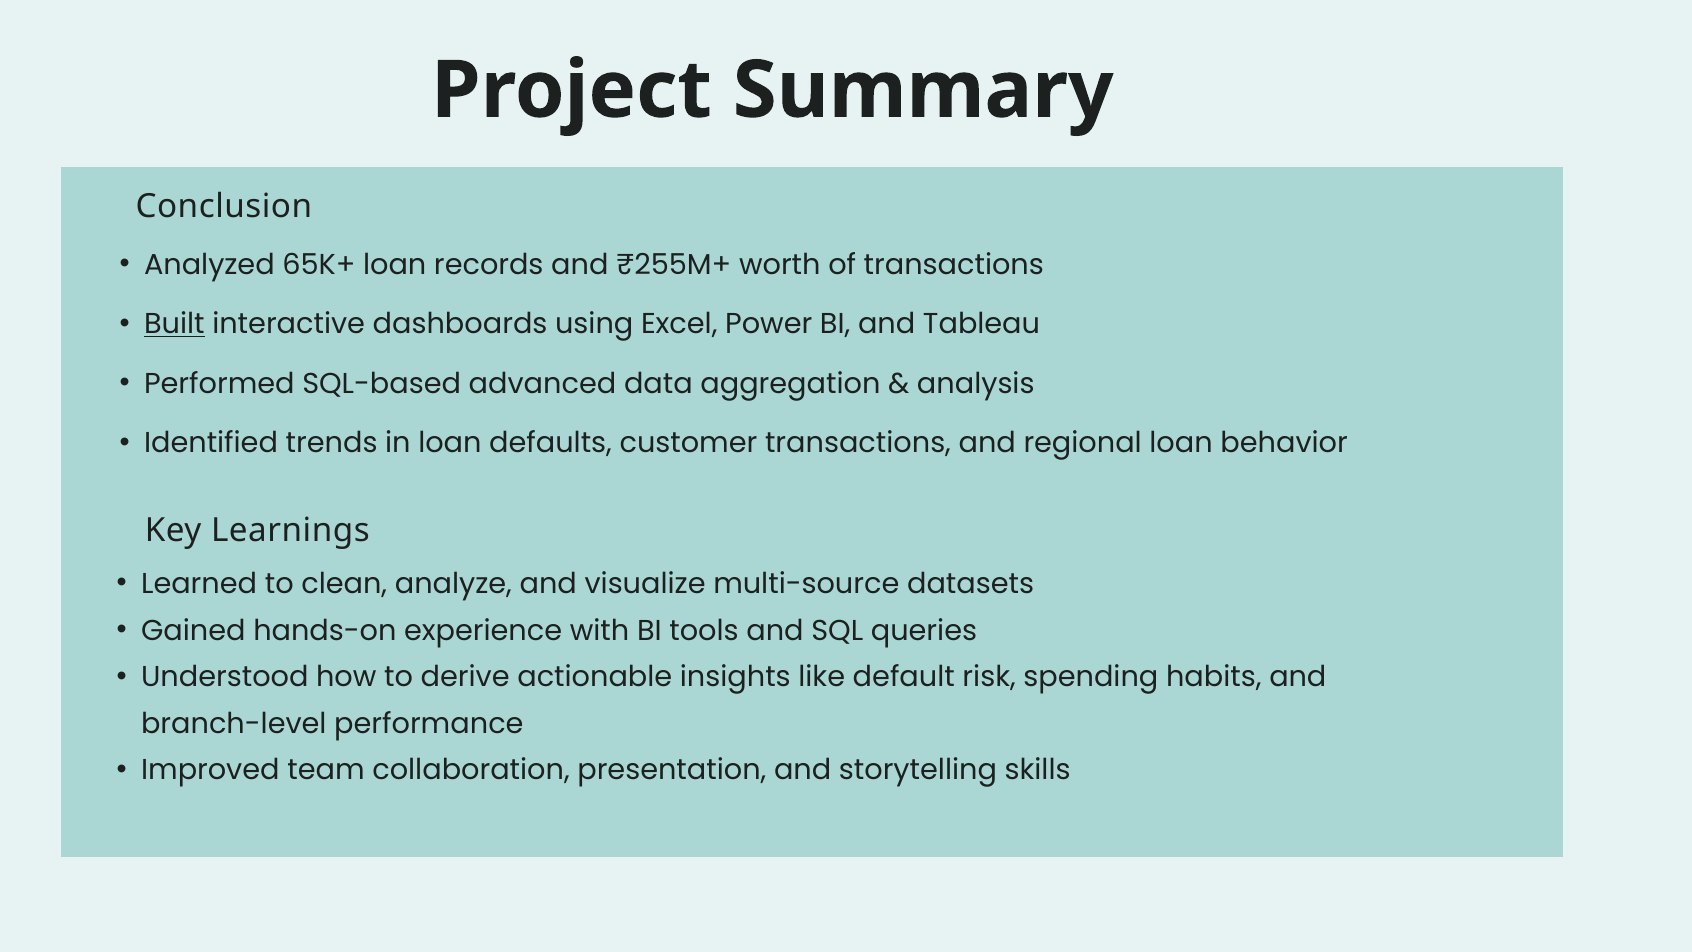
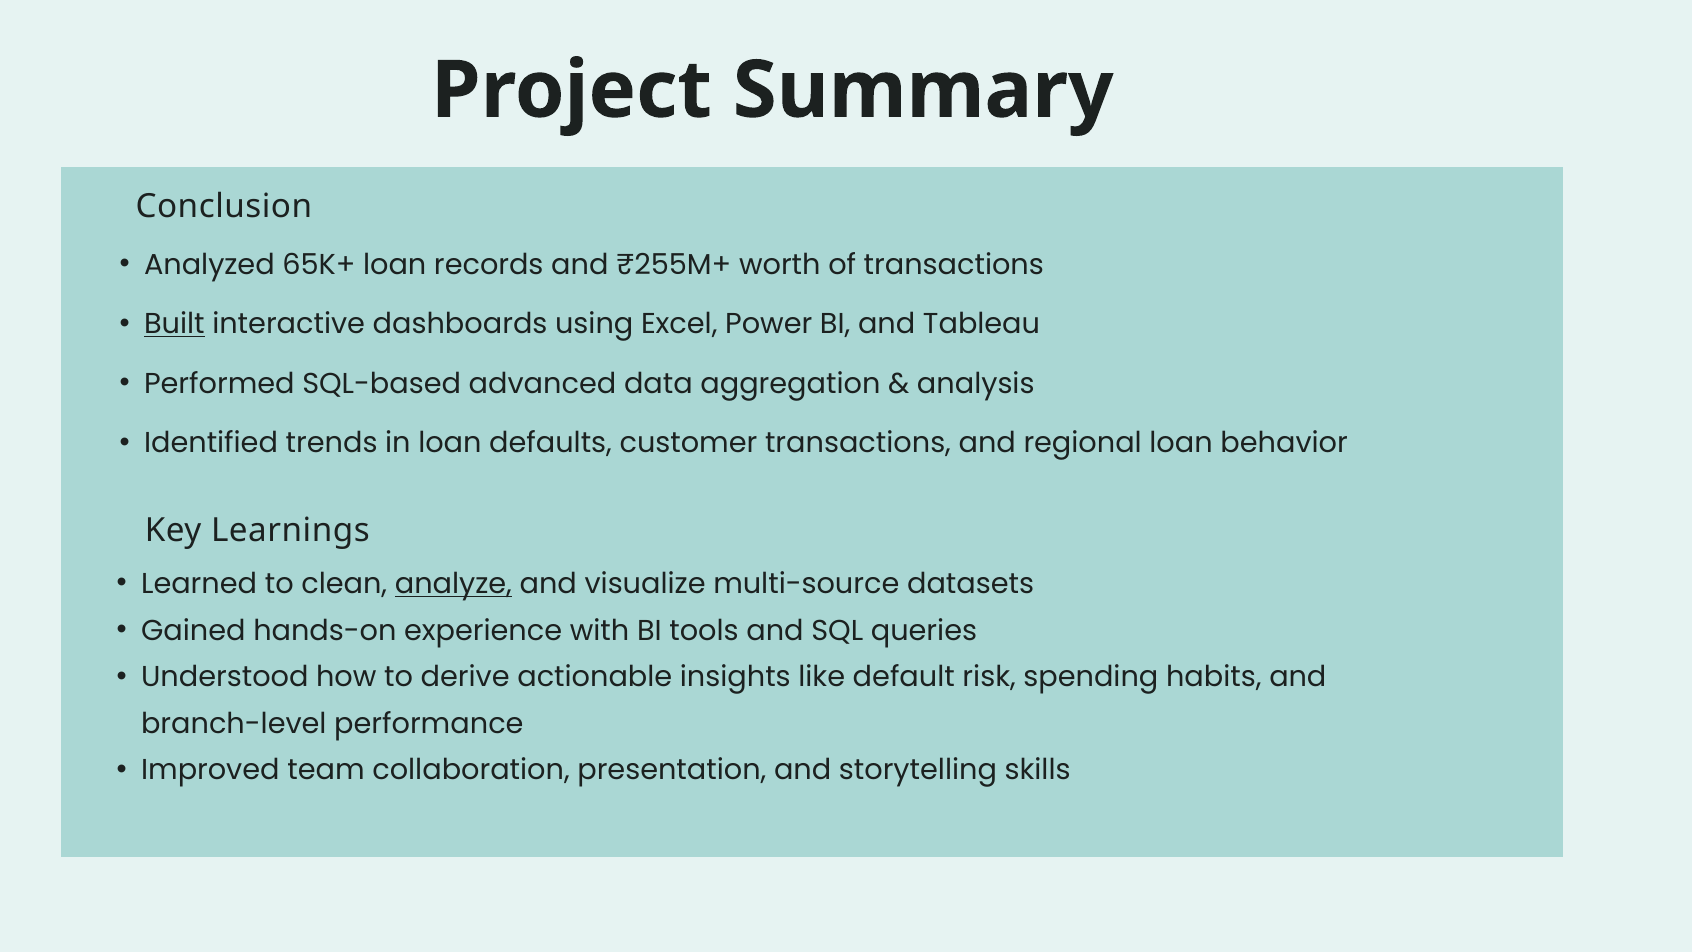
analyze underline: none -> present (453, 584)
